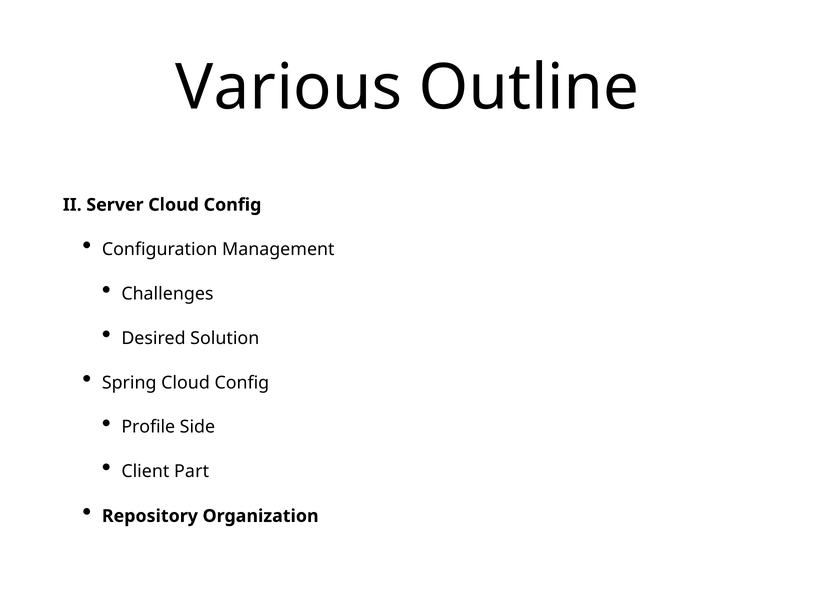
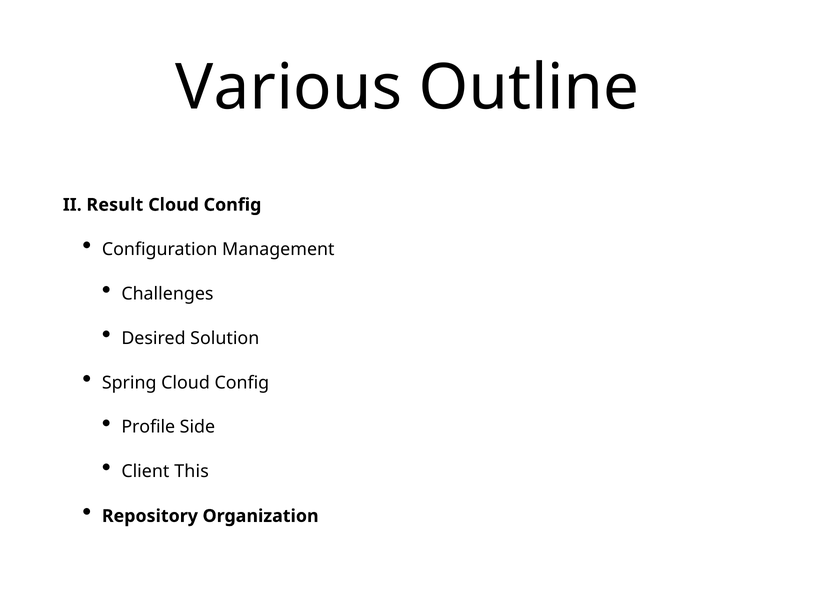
Server: Server -> Result (115, 205)
Part: Part -> This (192, 472)
